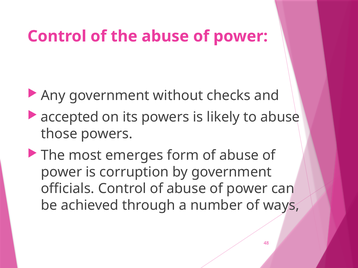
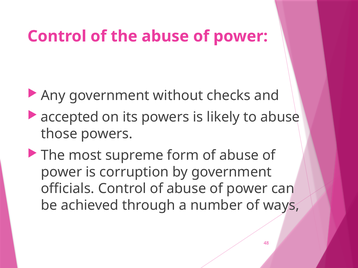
emerges: emerges -> supreme (134, 156)
